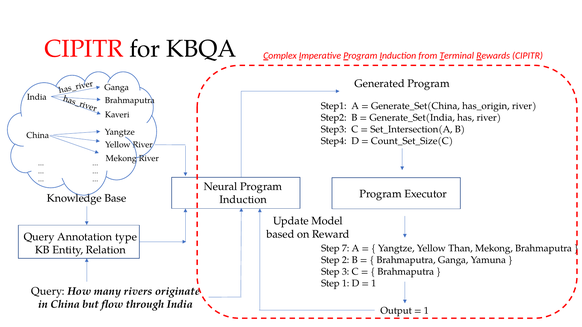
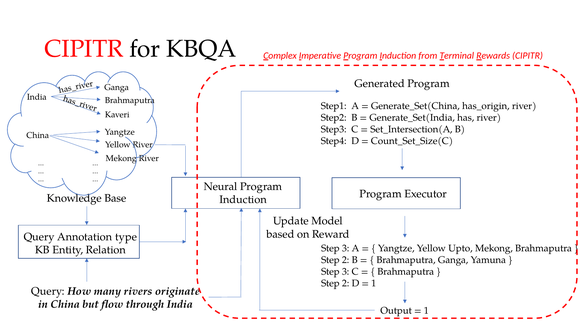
7: 7 -> 3 (346, 249)
Than: Than -> Upto (460, 249)
1: 1 -> 2 (346, 283)
